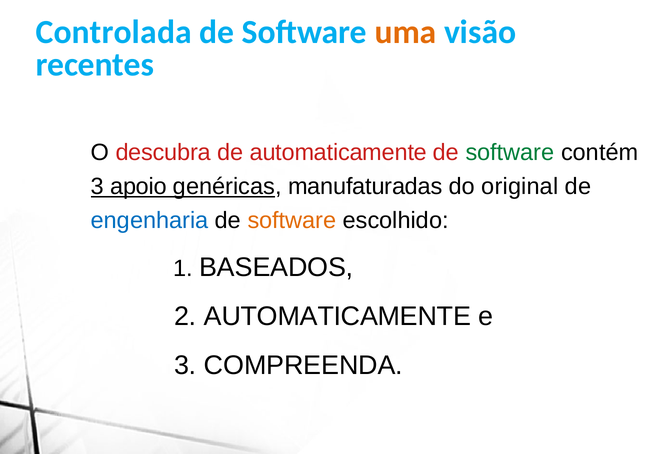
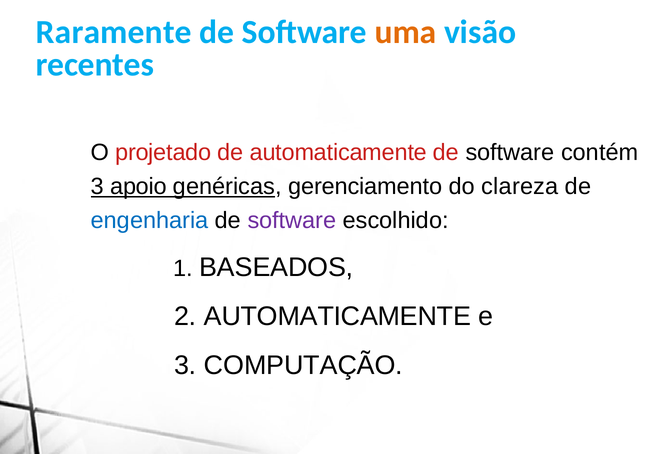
Controlada: Controlada -> Raramente (114, 32)
descubra: descubra -> projetado (163, 153)
software colour: green -> black (510, 153)
manufaturadas: manufaturadas -> gerenciamento (365, 187)
original: original -> clareza (520, 187)
software colour: orange -> purple (292, 220)
COMPREENDA: COMPREENDA -> COMPUTAÇÃO (303, 365)
